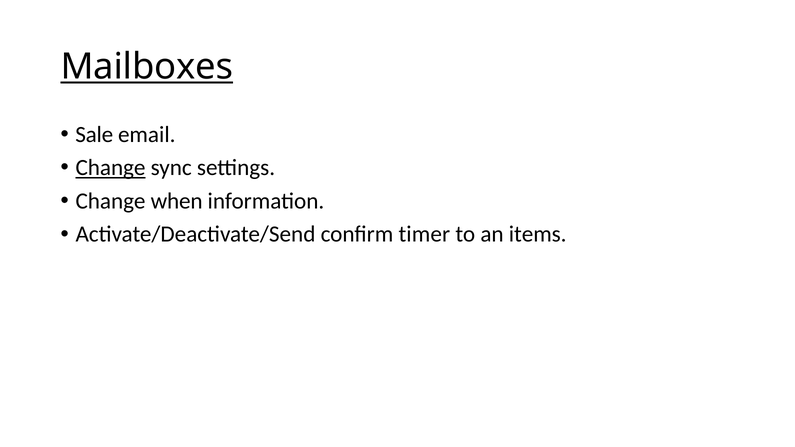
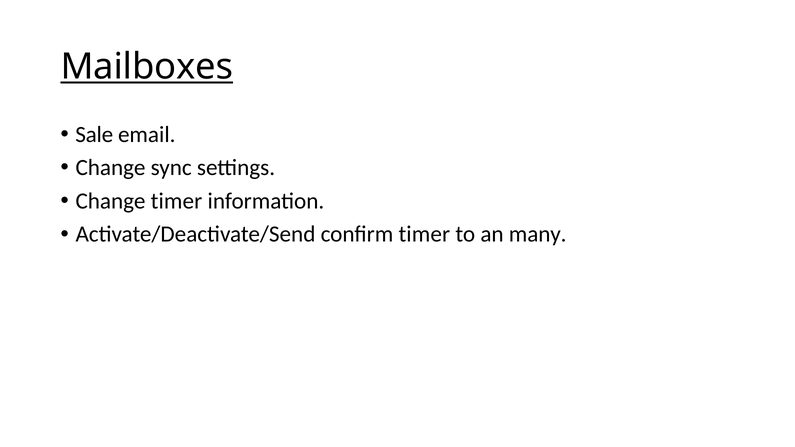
Change underline: present -> none (111, 168)
Change when: when -> timer (177, 201)
items: items -> many (538, 234)
